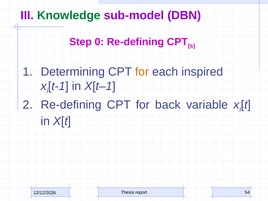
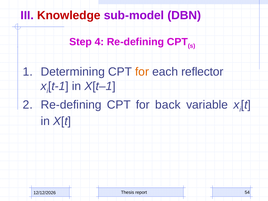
Knowledge colour: green -> red (69, 15)
0: 0 -> 4 (99, 42)
inspired: inspired -> reflector (202, 72)
